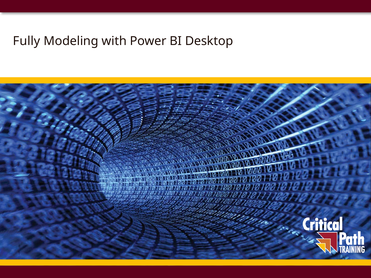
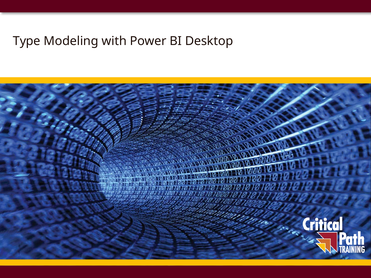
Fully: Fully -> Type (27, 41)
